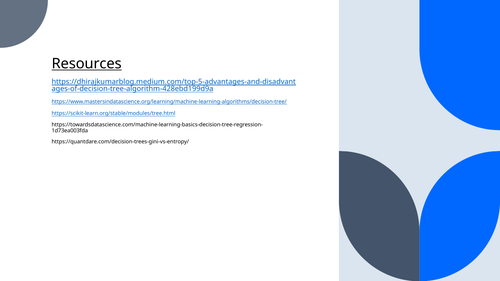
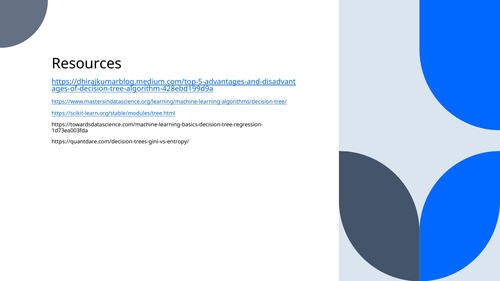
Resources underline: present -> none (87, 64)
